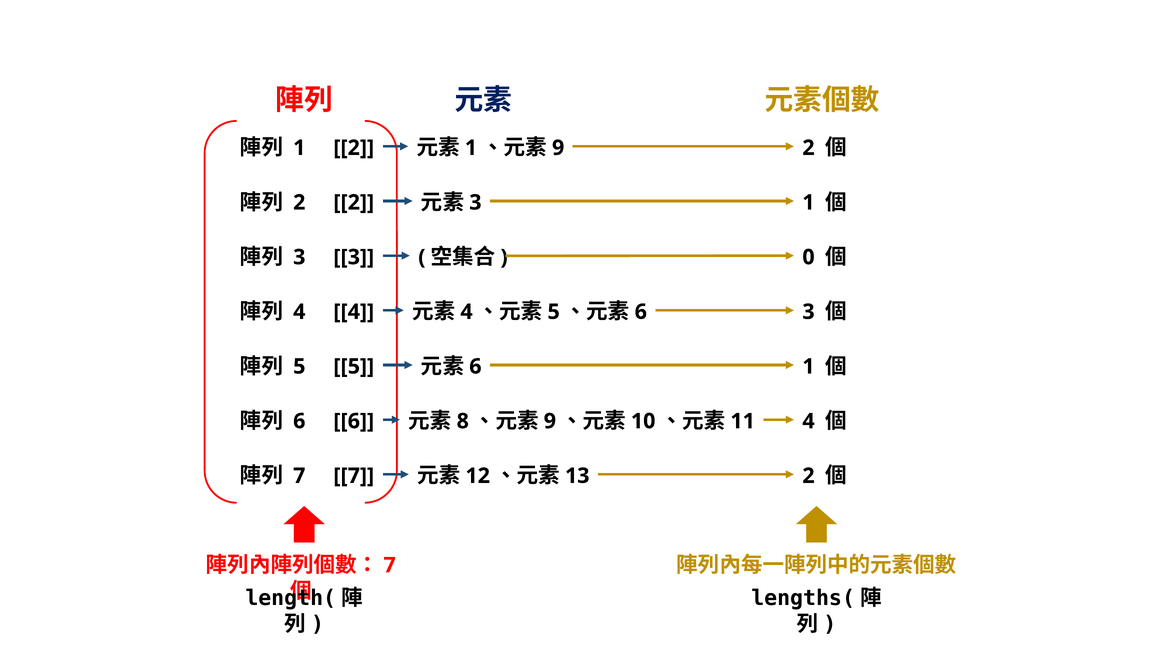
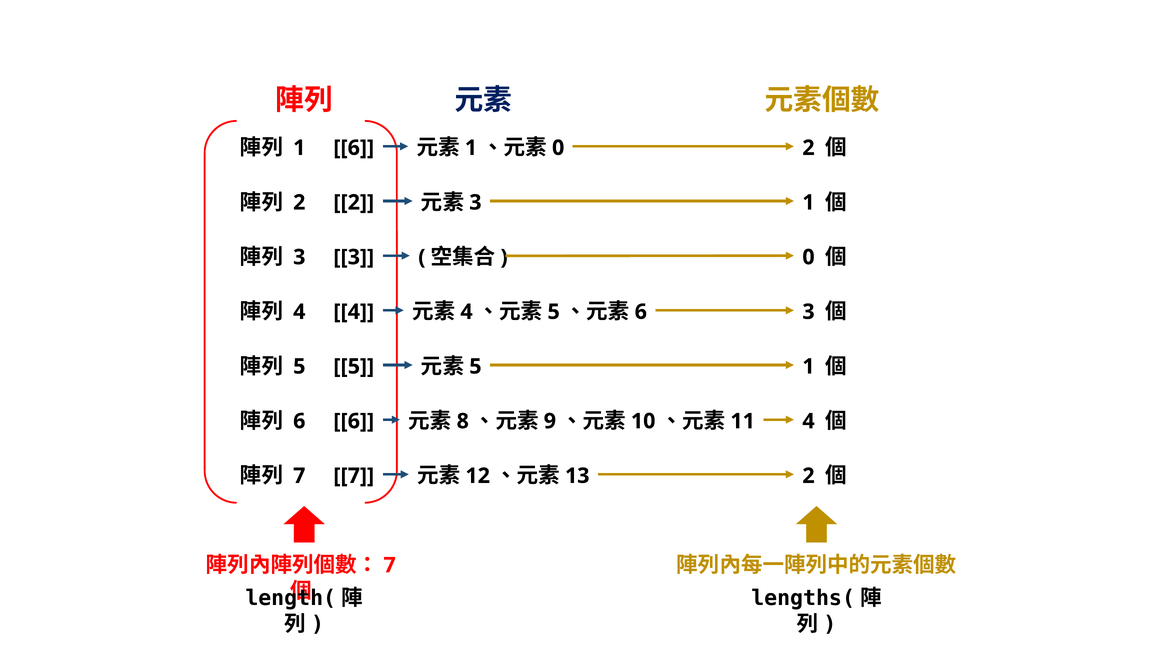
1 2: 2 -> 6 (354, 148)
9: 9 -> 0 (558, 148)
6: 6 -> 5 (475, 367)
